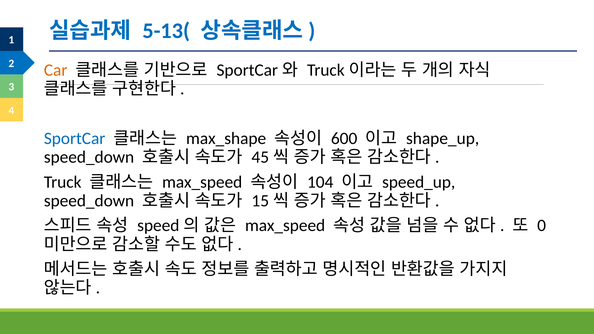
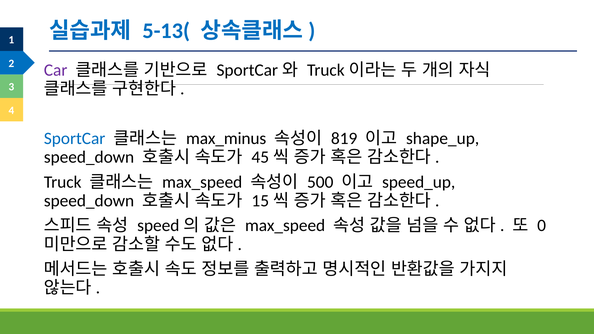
Car colour: orange -> purple (56, 70)
max_shape: max_shape -> max_minus (226, 139)
600: 600 -> 819 (344, 139)
104: 104 -> 500 (320, 182)
